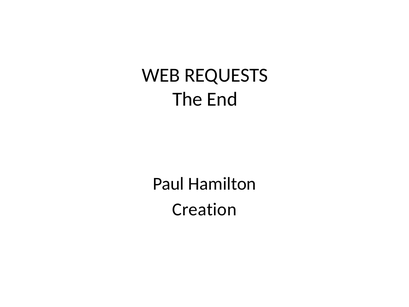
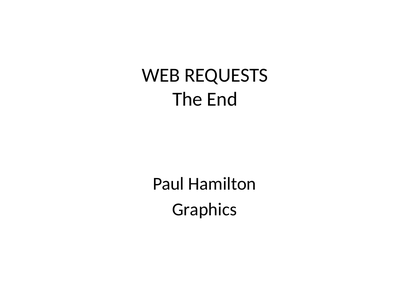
Creation: Creation -> Graphics (204, 209)
